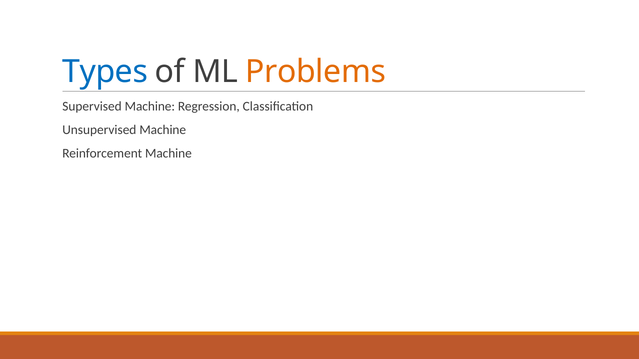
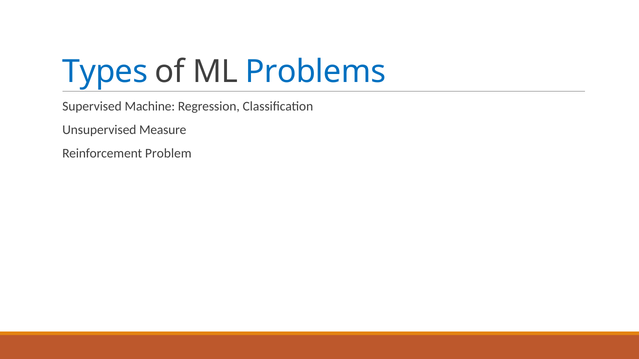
Problems colour: orange -> blue (316, 72)
Unsupervised Machine: Machine -> Measure (163, 130)
Reinforcement Machine: Machine -> Problem (168, 154)
